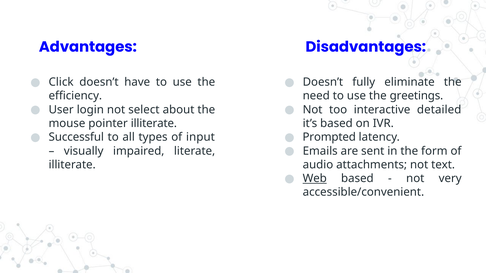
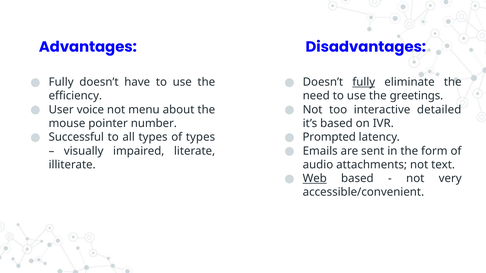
Click: Click -> Fully (61, 82)
fully underline: none -> present (364, 82)
login: login -> voice (90, 110)
select: select -> menu (144, 110)
pointer illiterate: illiterate -> number (154, 124)
of input: input -> types (200, 137)
